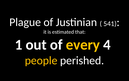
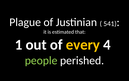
people colour: yellow -> light green (41, 60)
